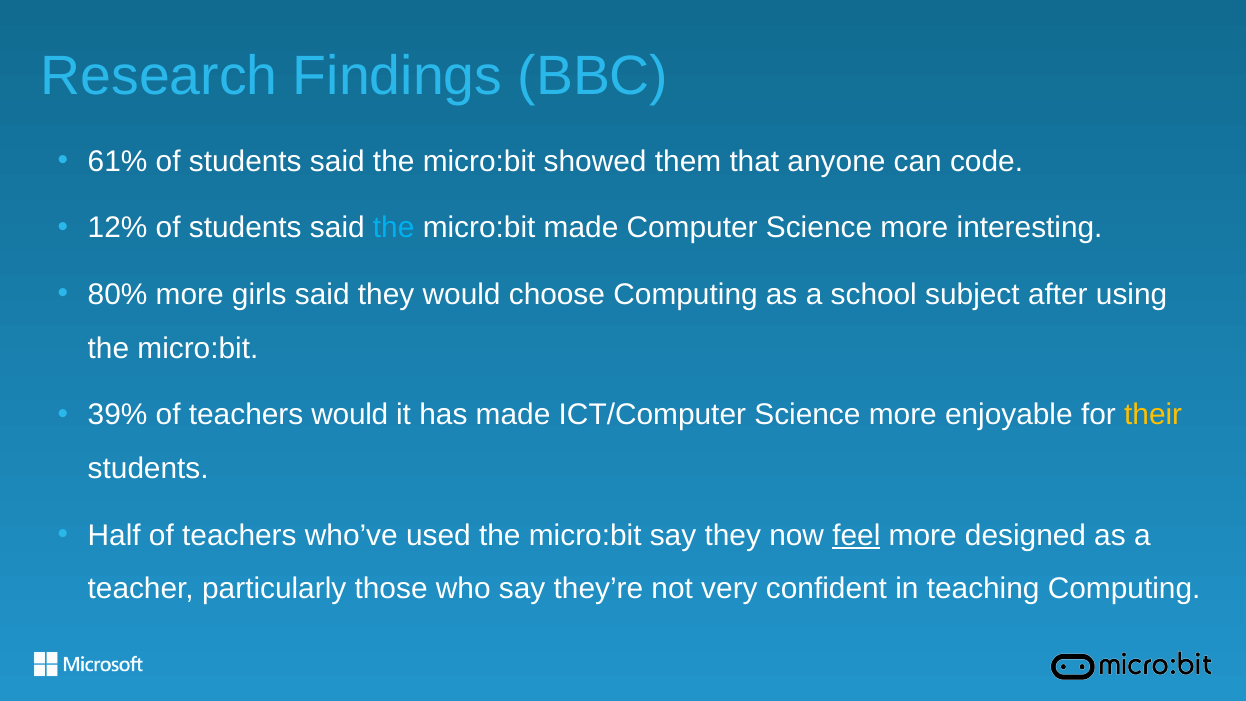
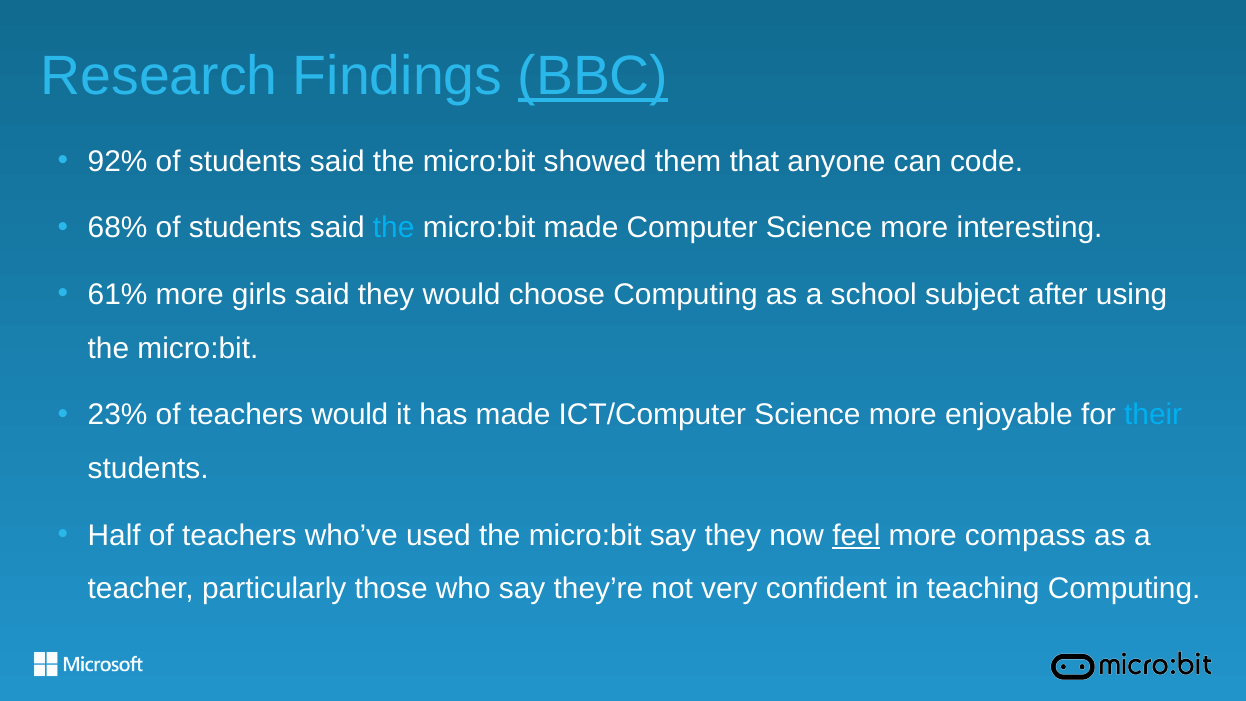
BBC underline: none -> present (593, 76)
61%: 61% -> 92% (118, 161)
12%: 12% -> 68% (118, 228)
80%: 80% -> 61% (118, 295)
39%: 39% -> 23% (118, 415)
their colour: yellow -> light blue (1153, 415)
designed: designed -> compass (1025, 535)
